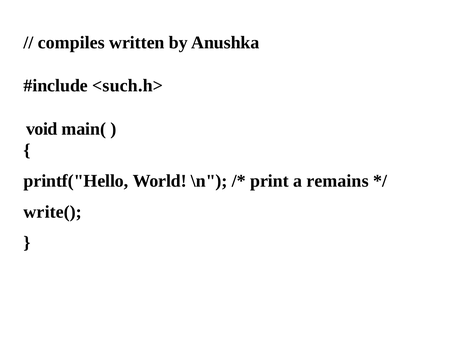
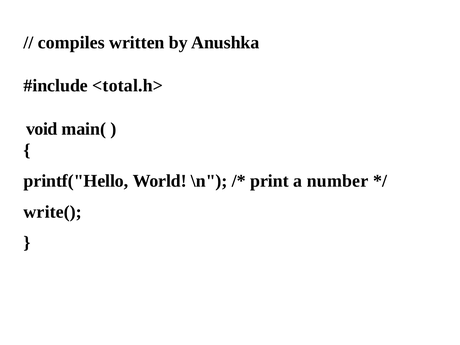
<such.h>: <such.h> -> <total.h> (128, 86)
remains: remains -> number (338, 181)
